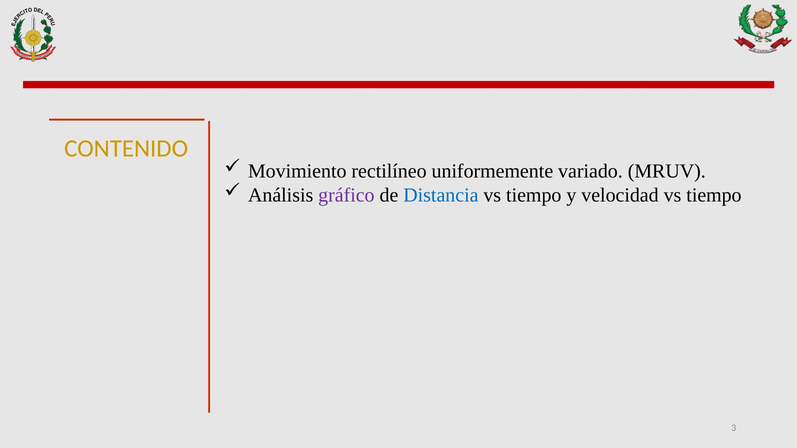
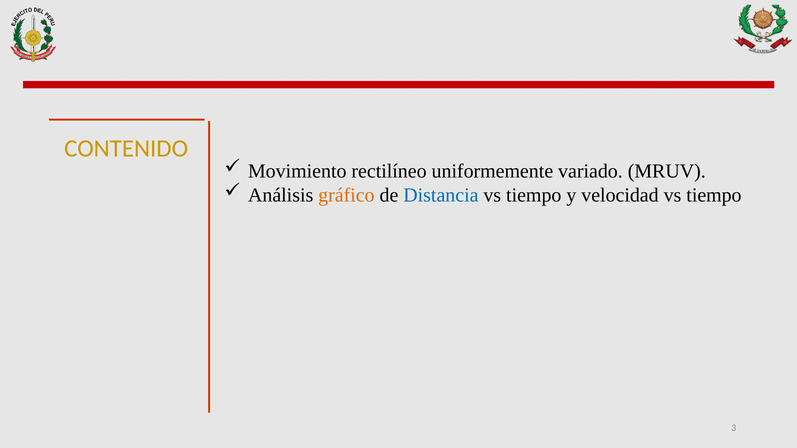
gráfico colour: purple -> orange (346, 195)
